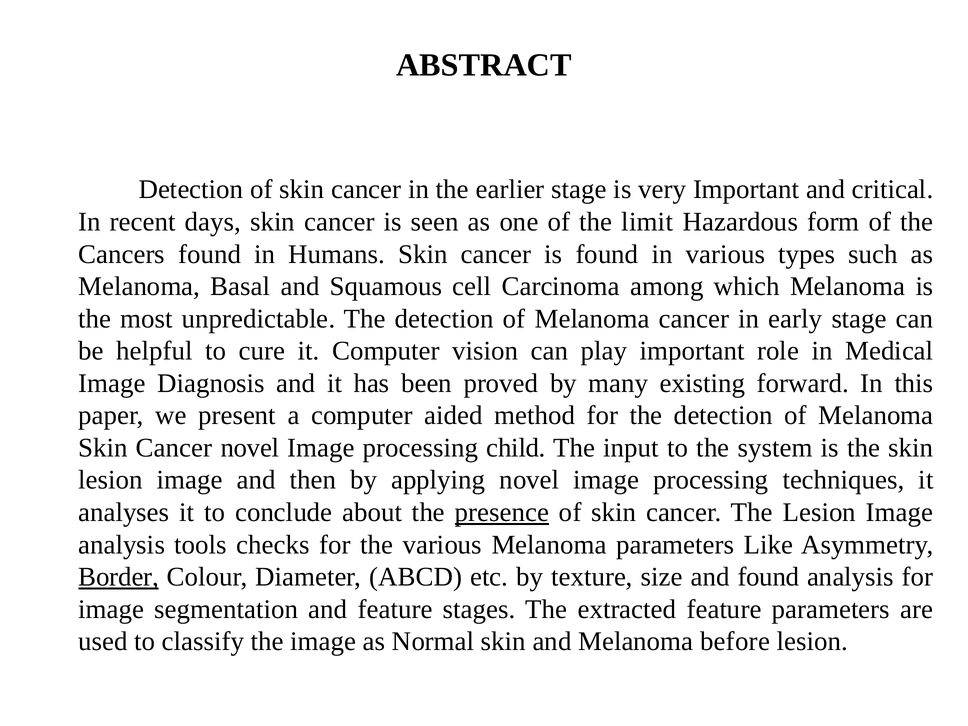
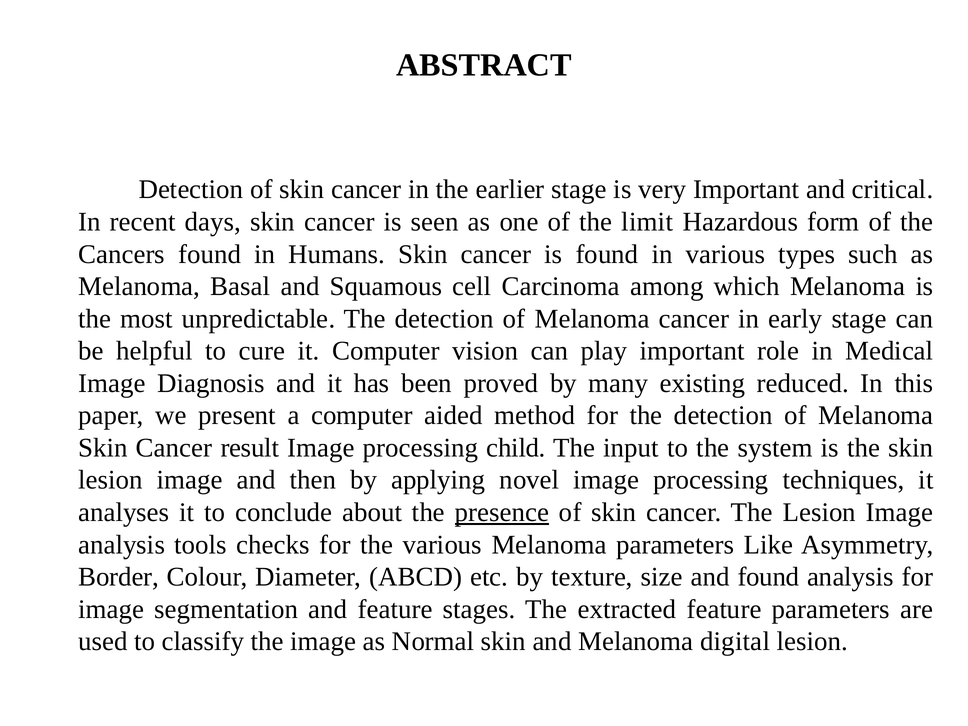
forward: forward -> reduced (803, 383)
Cancer novel: novel -> result (250, 448)
Border underline: present -> none (119, 577)
before: before -> digital (735, 642)
